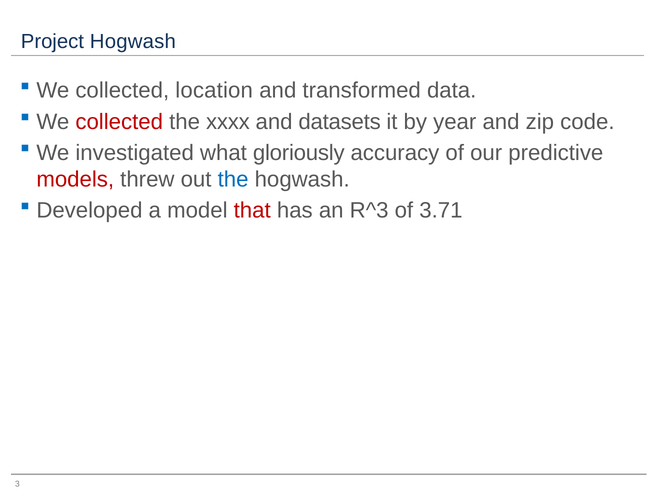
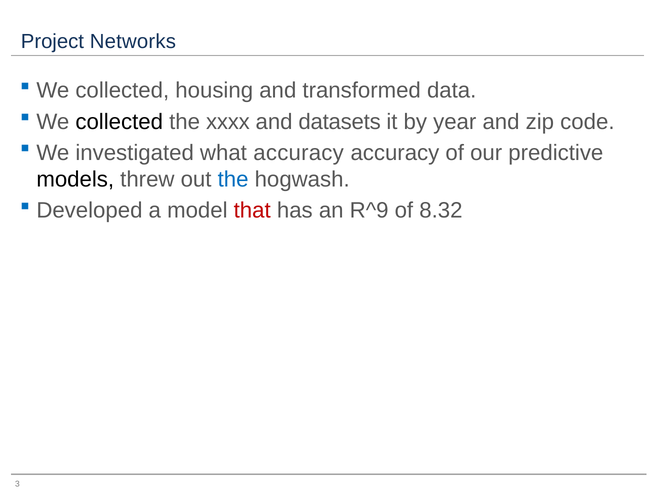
Project Hogwash: Hogwash -> Networks (133, 42)
location: location -> housing (214, 90)
collected colour: red -> black (119, 122)
what gloriously: gloriously -> accuracy (299, 153)
models colour: red -> black (75, 179)
R^3: R^3 -> R^9 (369, 210)
3.71: 3.71 -> 8.32 (441, 210)
